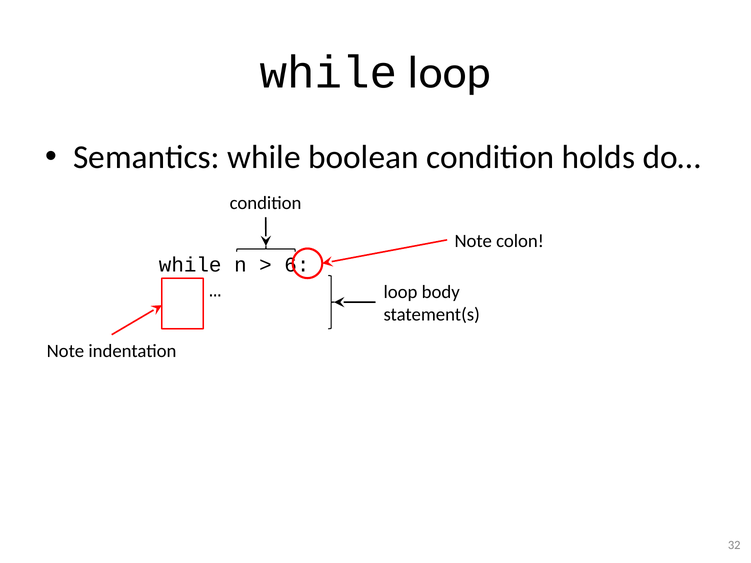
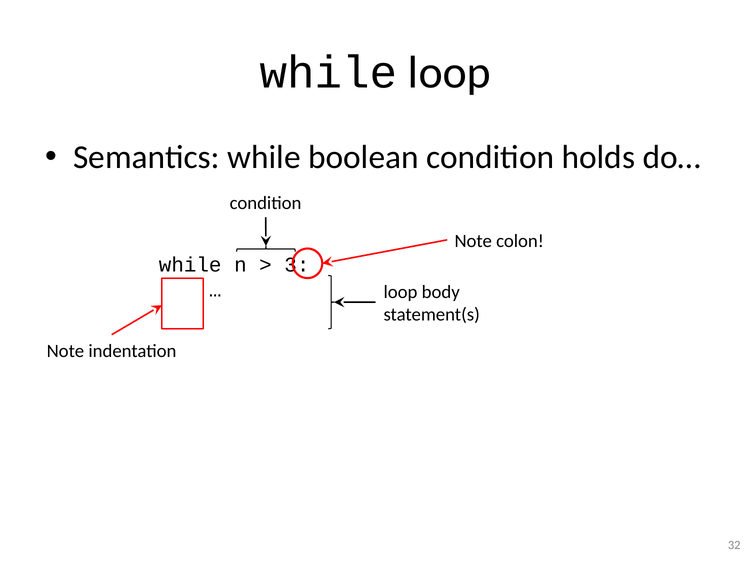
6: 6 -> 3 (297, 265)
